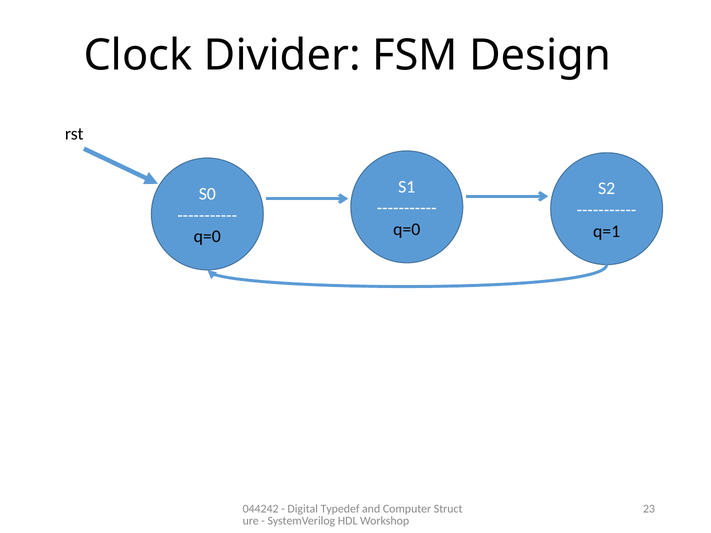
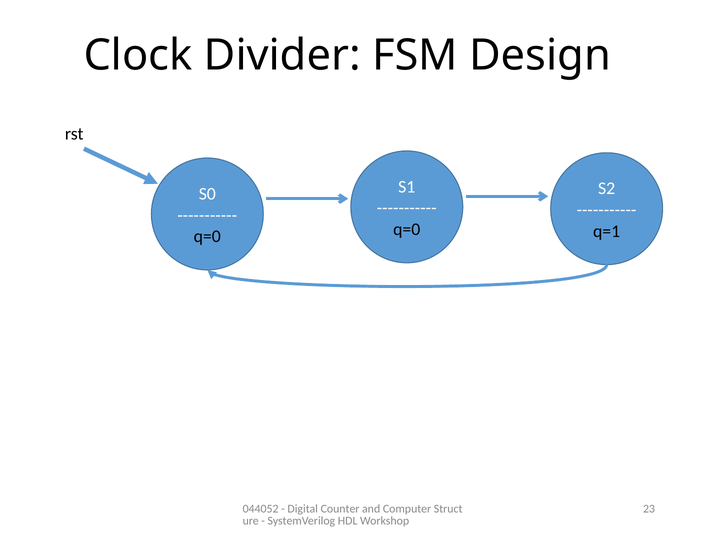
044242: 044242 -> 044052 (261, 509)
Typedef: Typedef -> Counter (340, 509)
